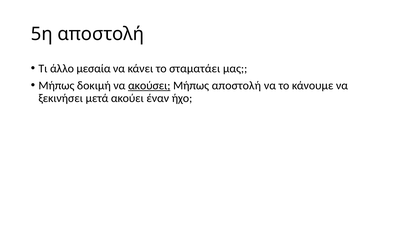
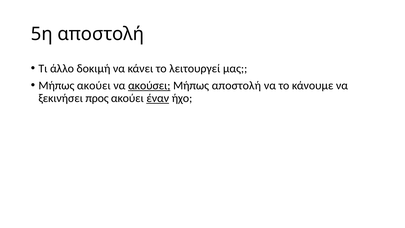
μεσαία: μεσαία -> δοκιμή (93, 68)
σταματάει: σταματάει -> λειτουργεί (195, 68)
Μήπως δοκιμή: δοκιμή -> ακούει (94, 85)
μετά: μετά -> προς (97, 98)
έναν underline: none -> present (158, 98)
